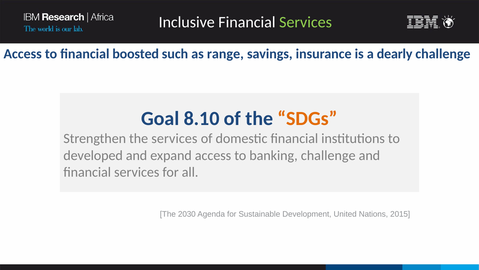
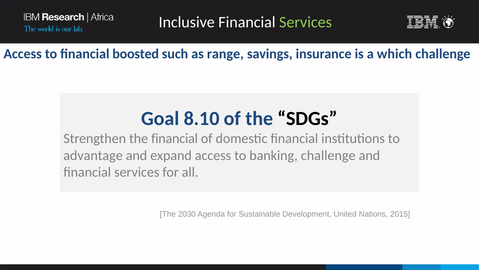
dearly: dearly -> which (394, 54)
SDGs colour: orange -> black (308, 118)
the services: services -> financial (175, 138)
developed: developed -> advantage (93, 155)
